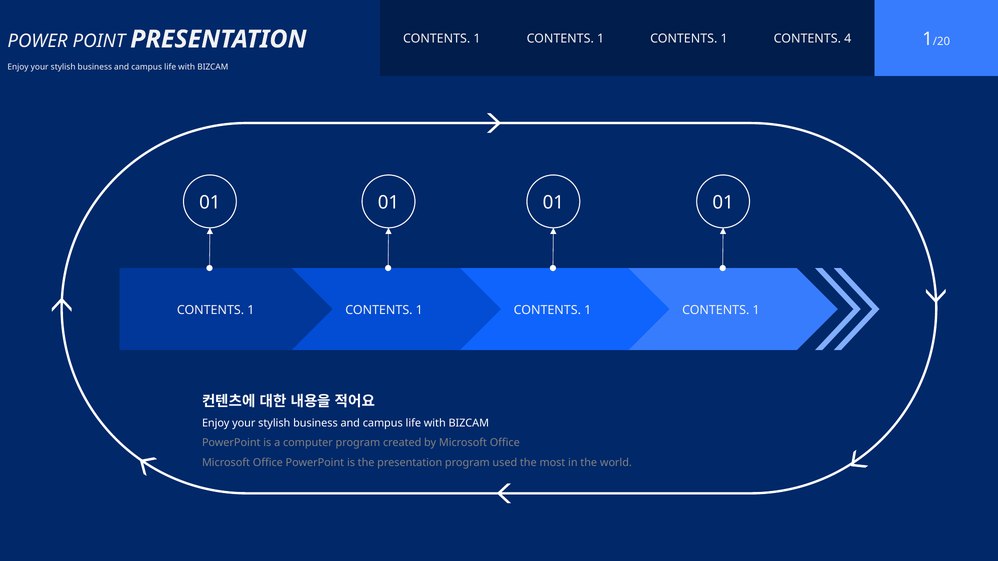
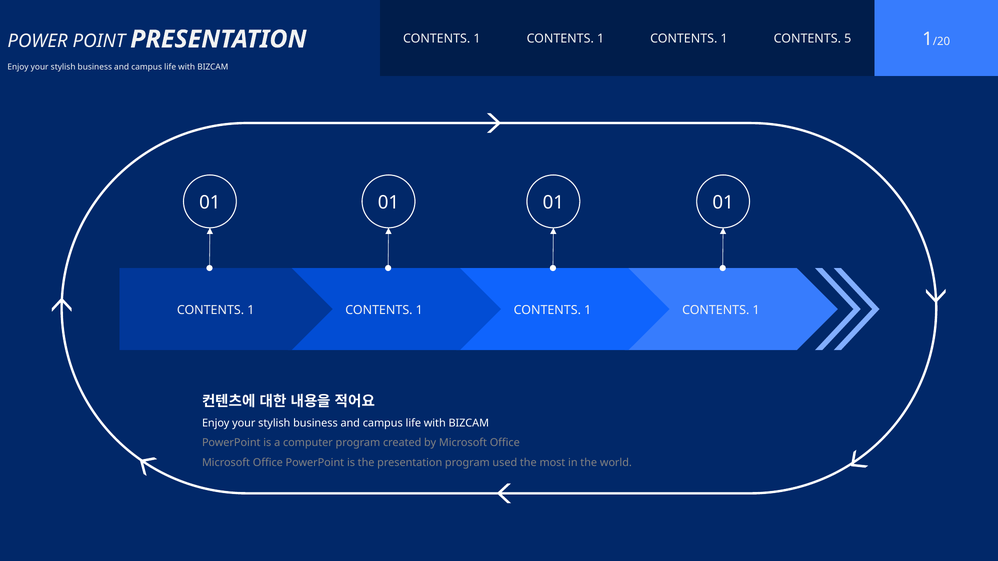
4: 4 -> 5 (848, 39)
